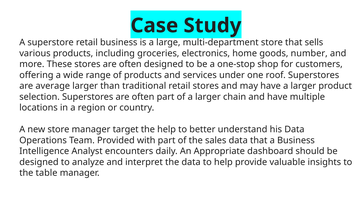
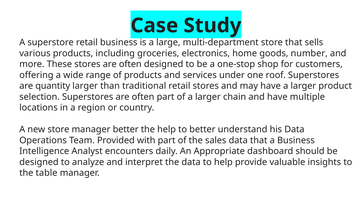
average: average -> quantity (53, 86)
manager target: target -> better (126, 130)
